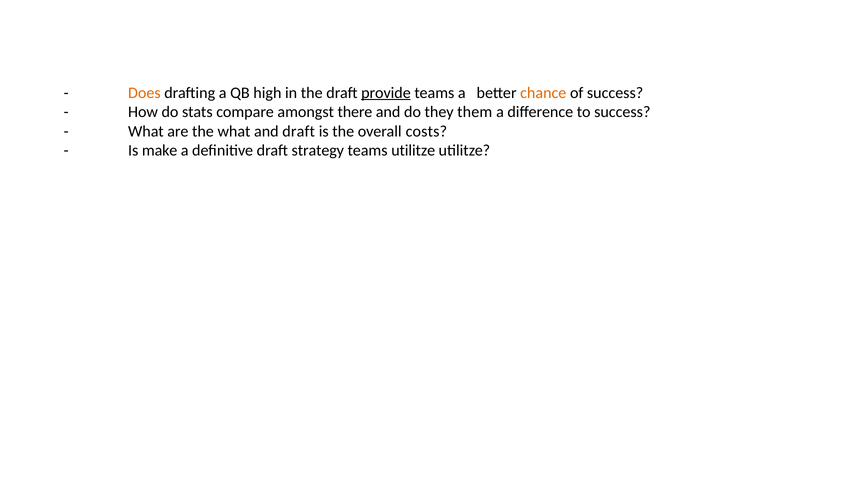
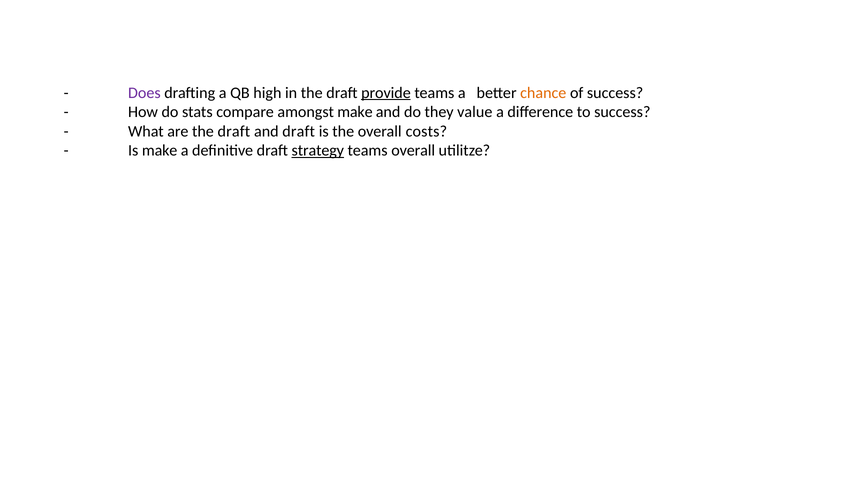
Does colour: orange -> purple (144, 93)
amongst there: there -> make (355, 112)
them: them -> value (475, 112)
are the what: what -> draft (234, 132)
strategy underline: none -> present (318, 151)
teams utilitze: utilitze -> overall (413, 151)
